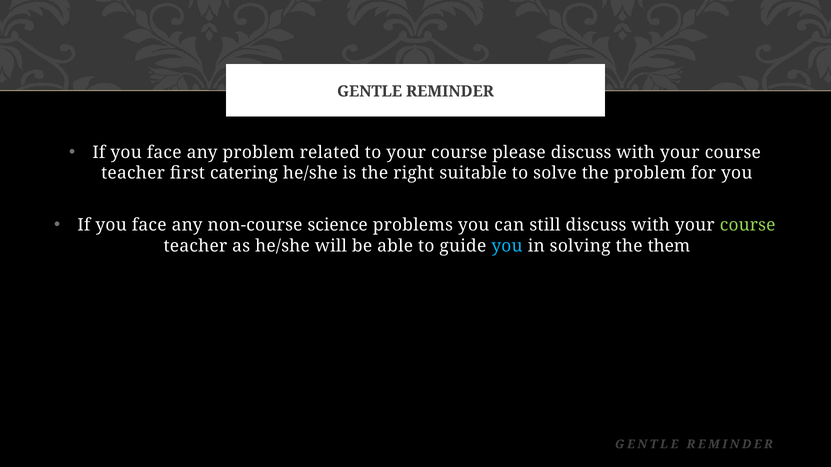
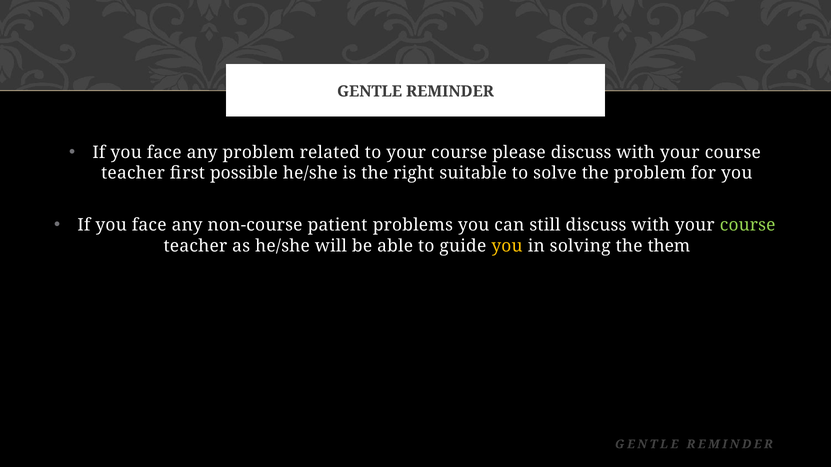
catering: catering -> possible (244, 173)
science: science -> patient (338, 225)
you colour: light blue -> yellow (507, 246)
